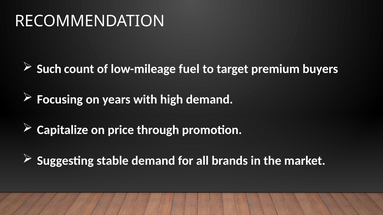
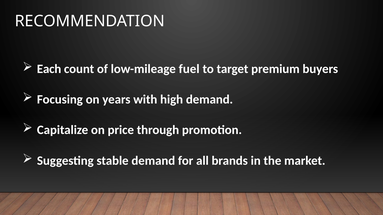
Such: Such -> Each (49, 69)
